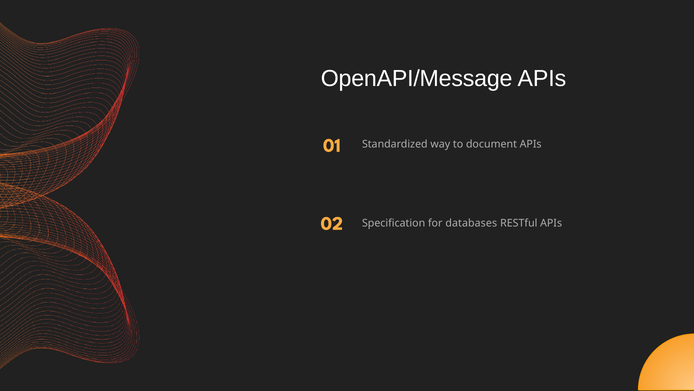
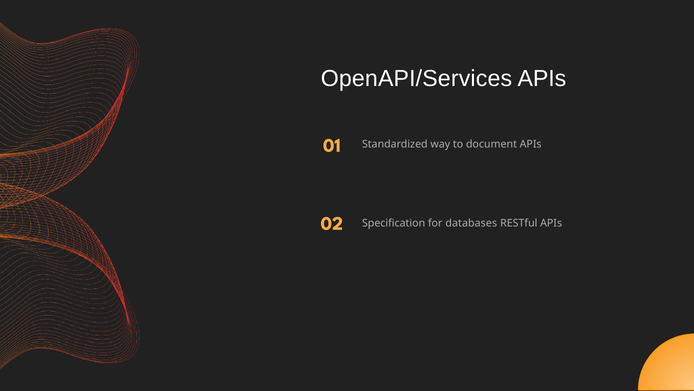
OpenAPI/Message: OpenAPI/Message -> OpenAPI/Services (416, 79)
